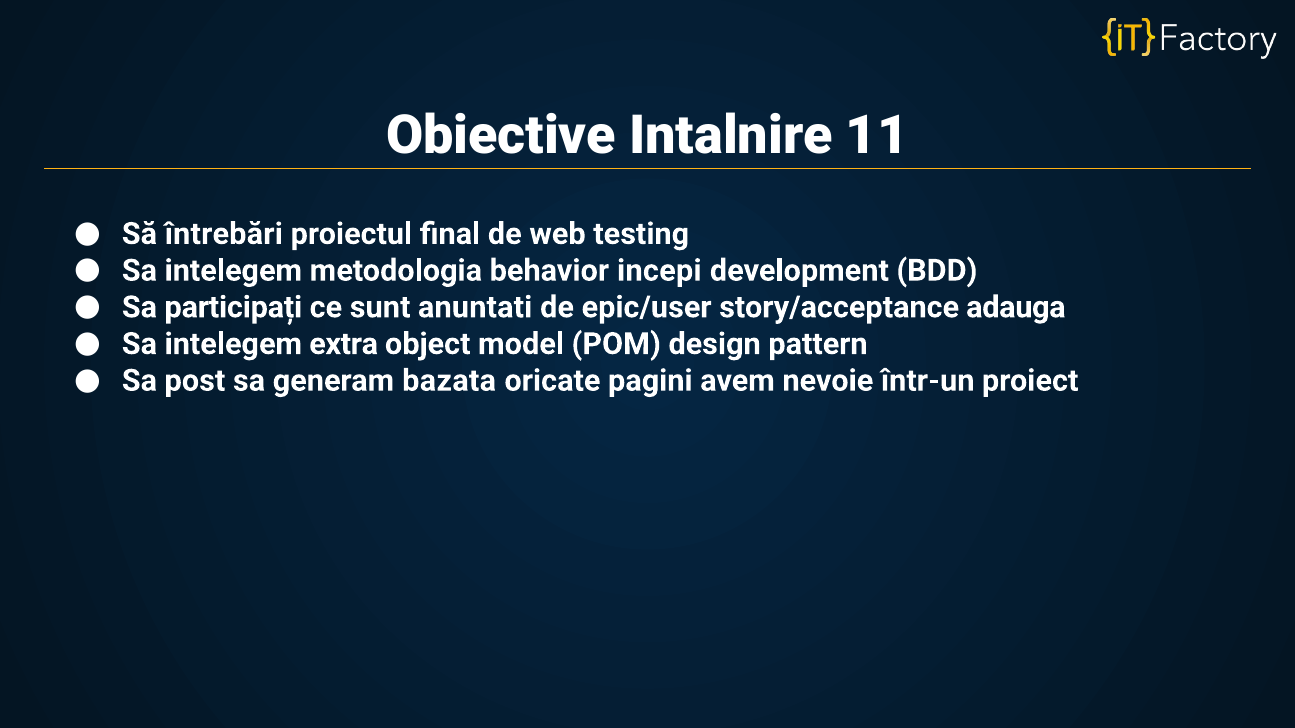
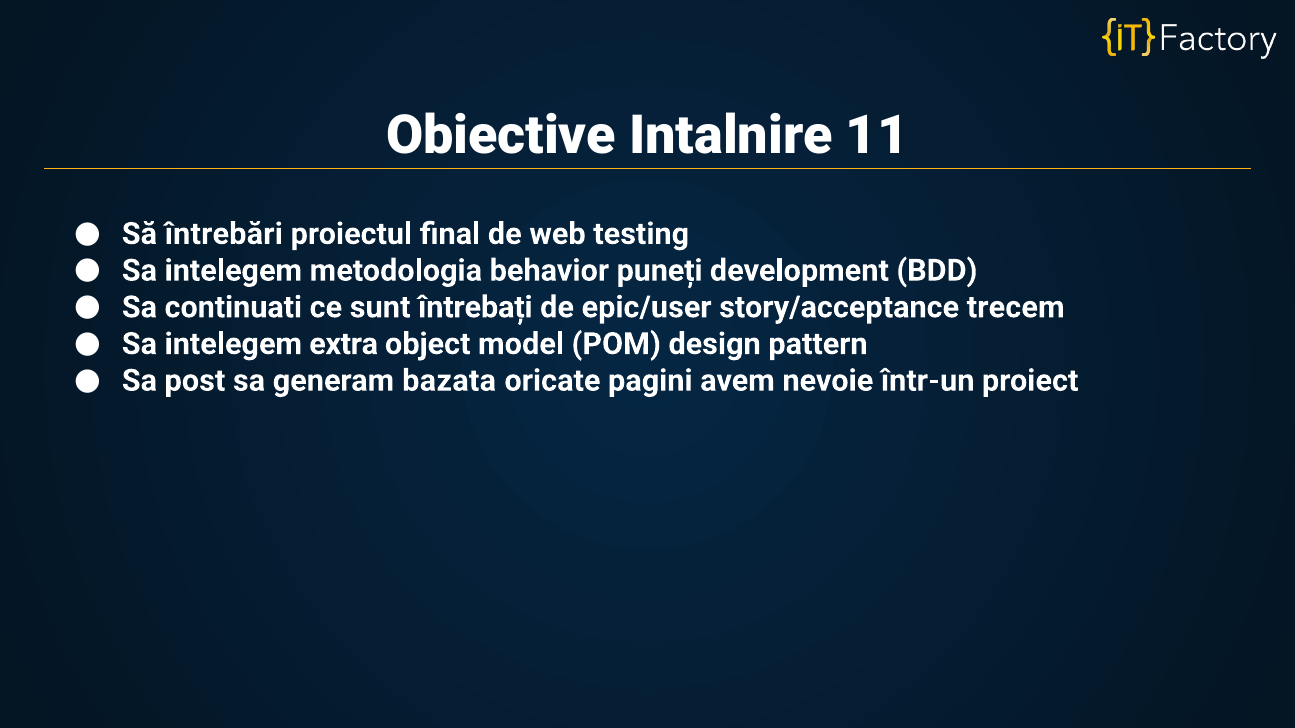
incepi: incepi -> puneți (660, 271)
participați: participați -> continuati (233, 307)
anuntati: anuntati -> întrebați (475, 307)
adauga: adauga -> trecem (1016, 307)
